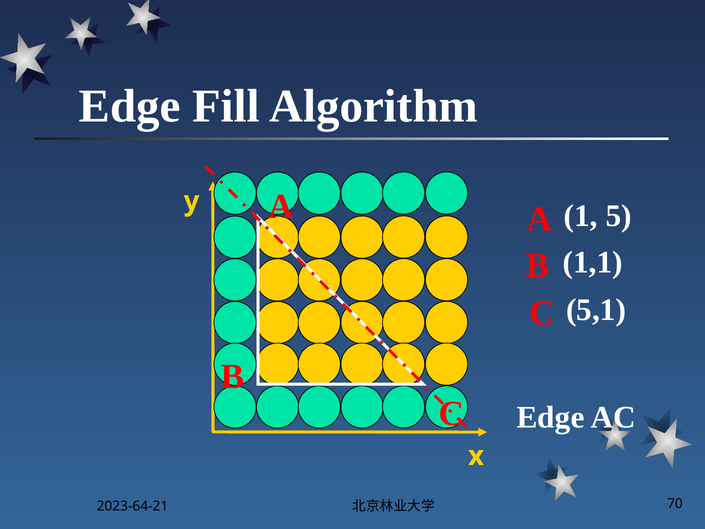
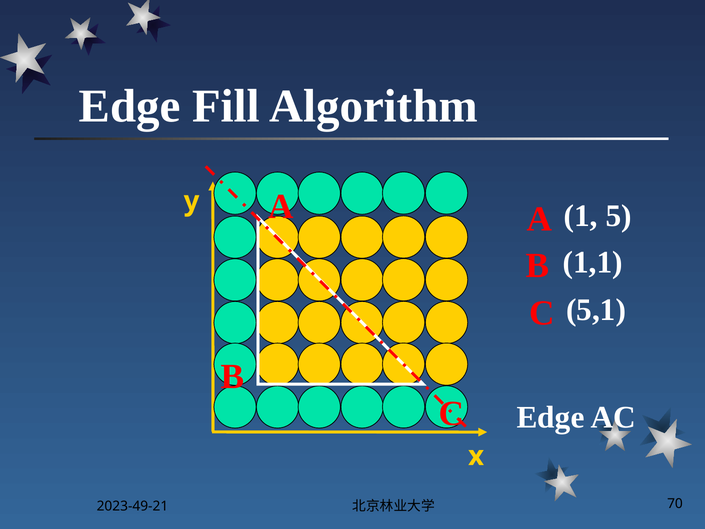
2023-64-21: 2023-64-21 -> 2023-49-21 (132, 506)
